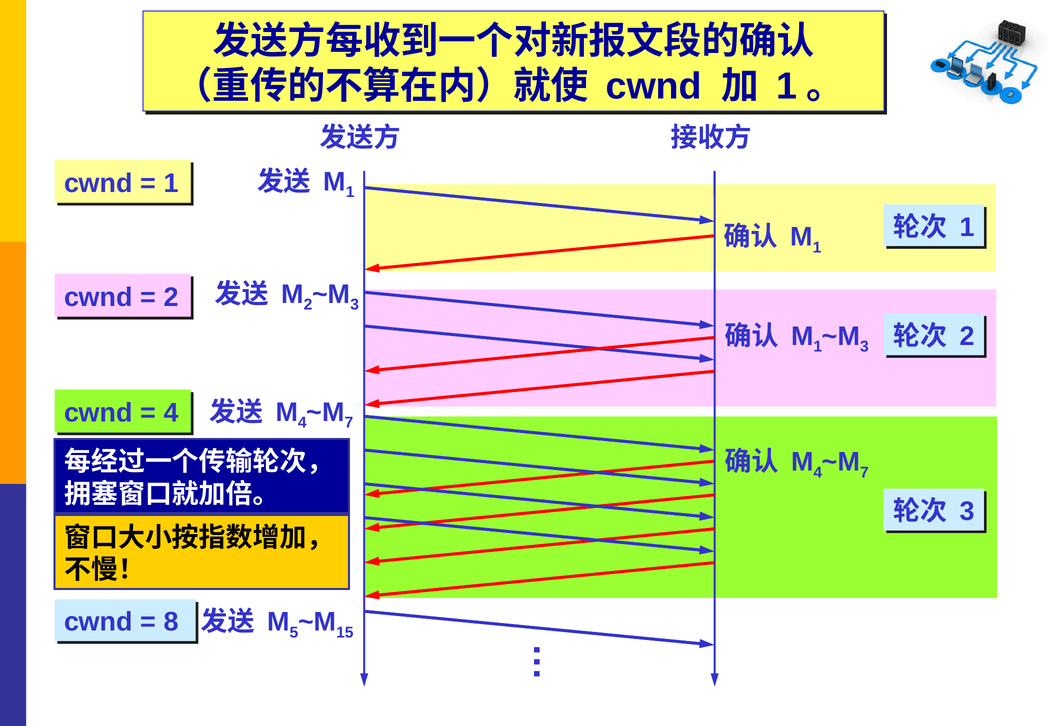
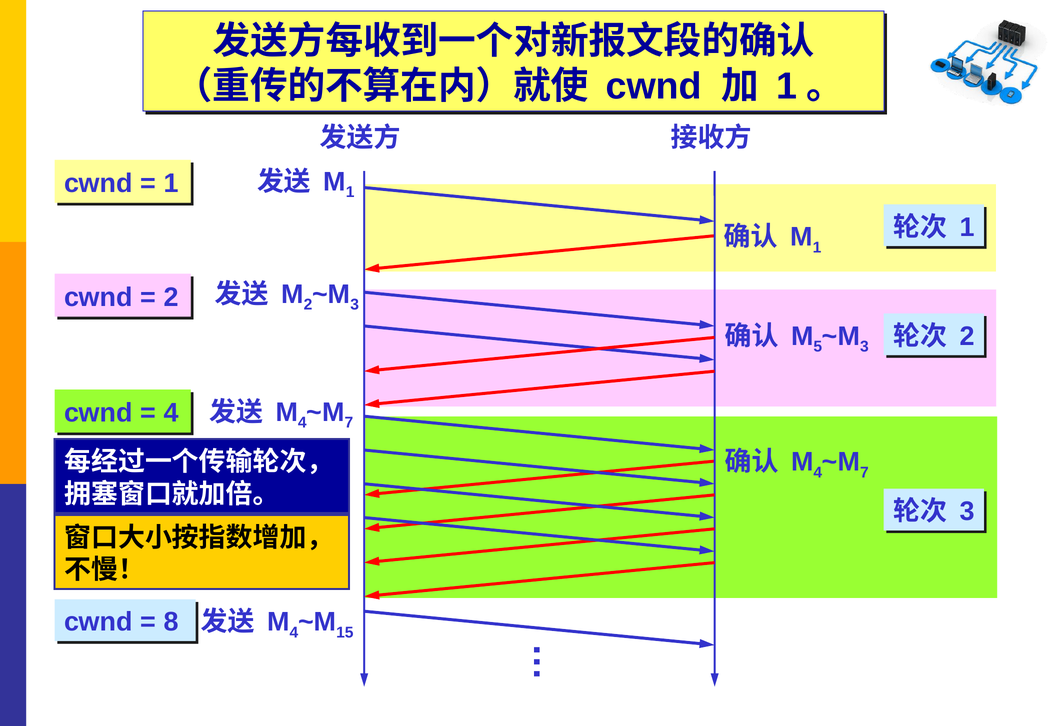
1: 1 -> 5 (818, 347)
5: 5 -> 4 (294, 633)
